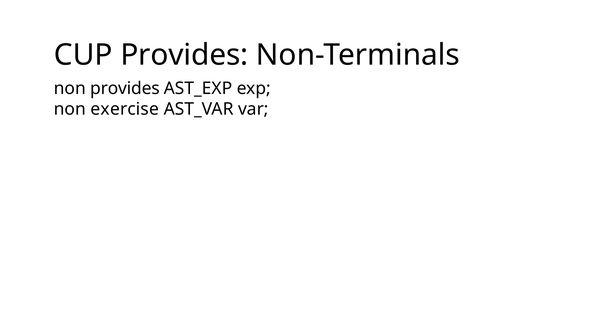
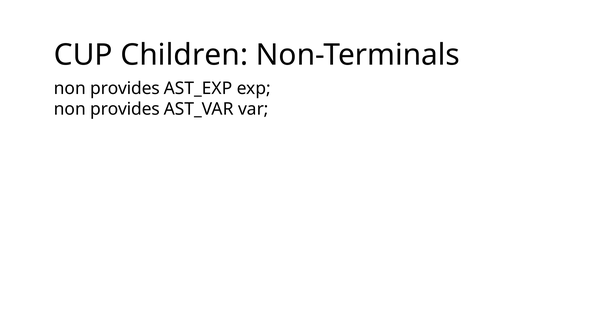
CUP Provides: Provides -> Children (184, 55)
exercise: exercise -> provides (125, 109)
